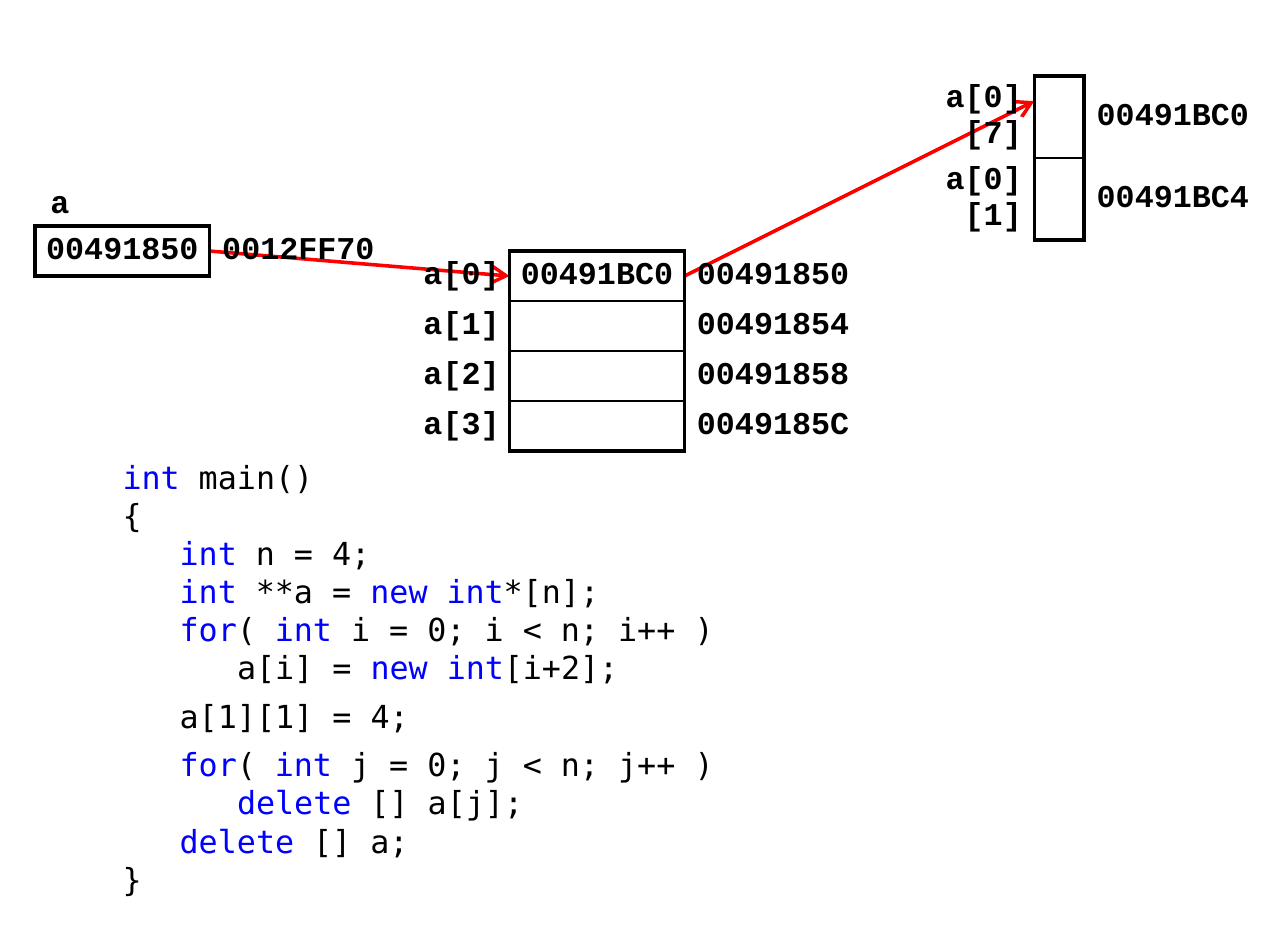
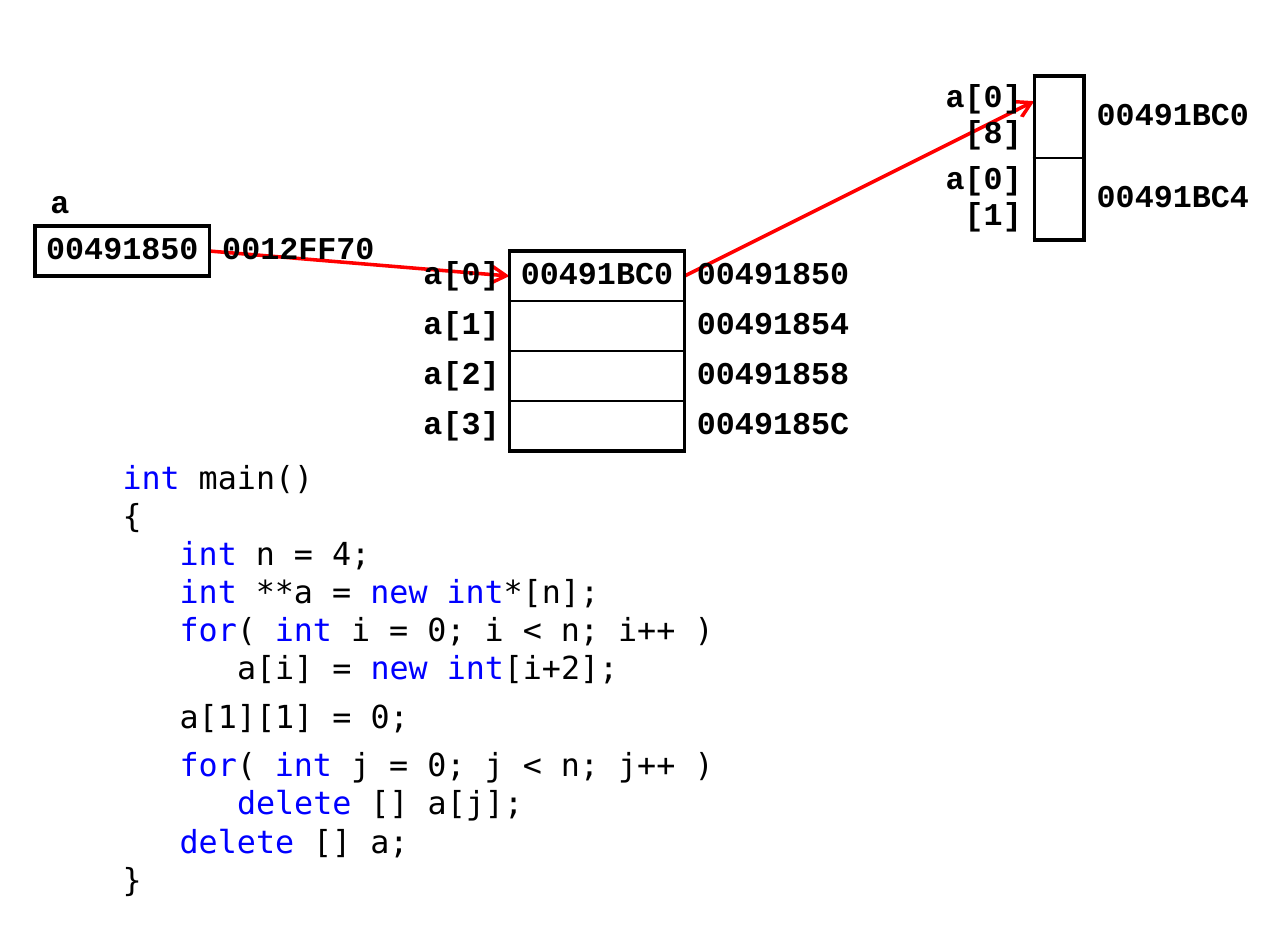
7: 7 -> 8 (993, 133)
4: 4 -> 0 (390, 718)
